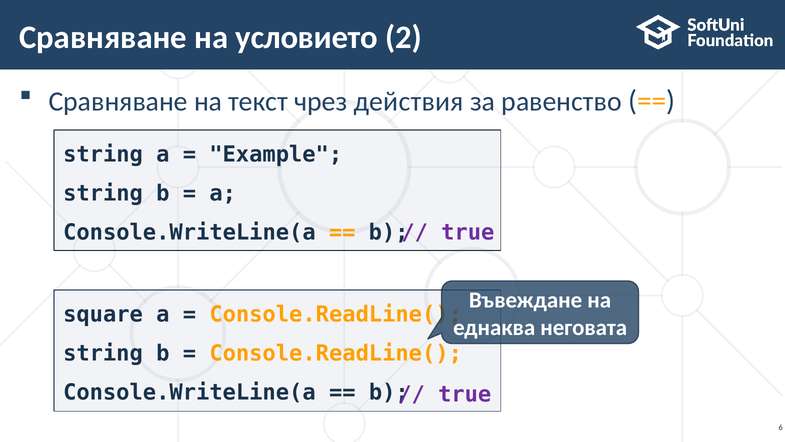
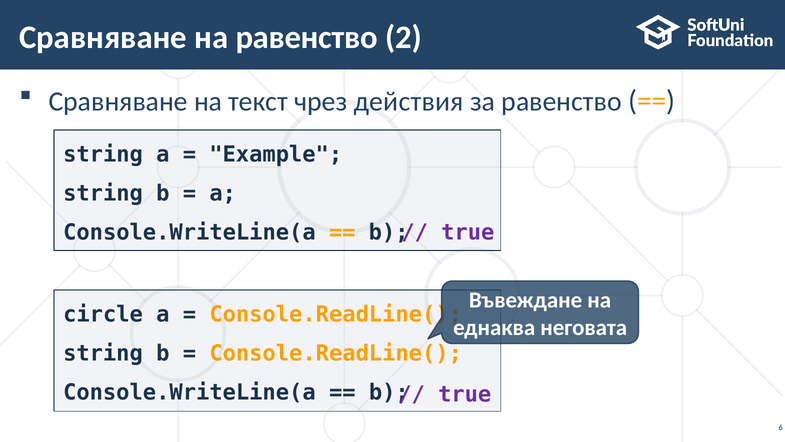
на условието: условието -> равенство (307, 37)
square: square -> circle (103, 314)
